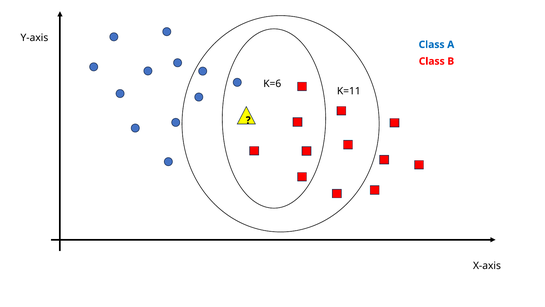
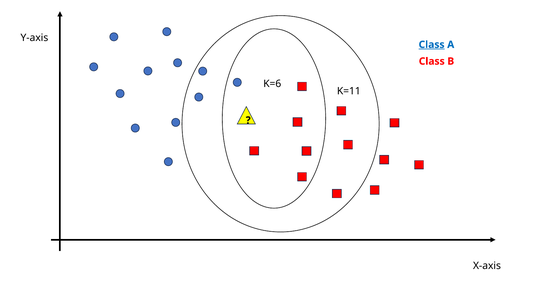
Class underline: none -> present (432, 45)
